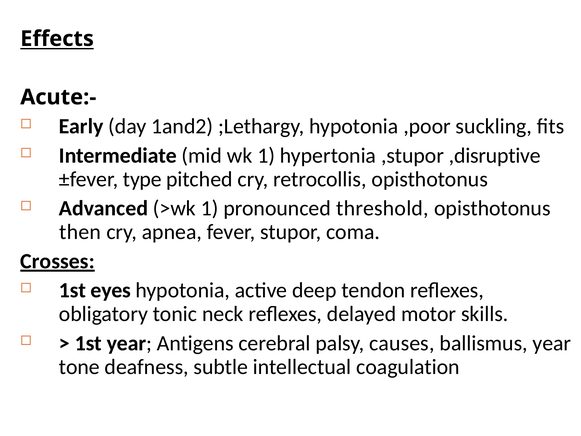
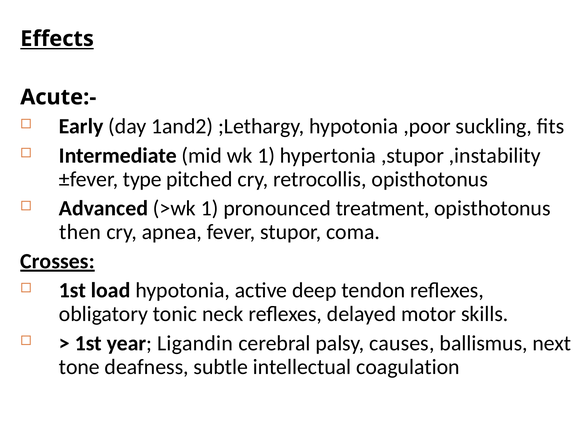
,disruptive: ,disruptive -> ,instability (495, 156)
threshold: threshold -> treatment (383, 208)
eyes: eyes -> load (111, 290)
Antigens: Antigens -> Ligandin (195, 343)
ballismus year: year -> next (552, 343)
